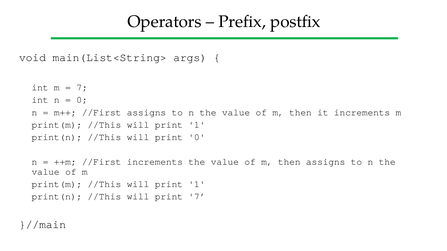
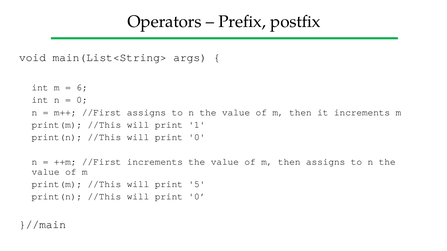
7: 7 -> 6 (82, 88)
1: 1 -> 5 (197, 185)
7: 7 -> 0 (197, 197)
